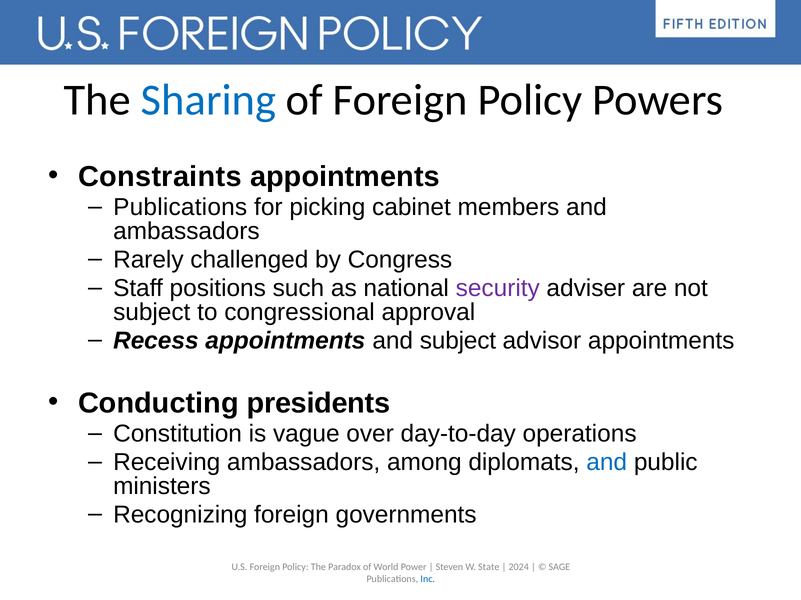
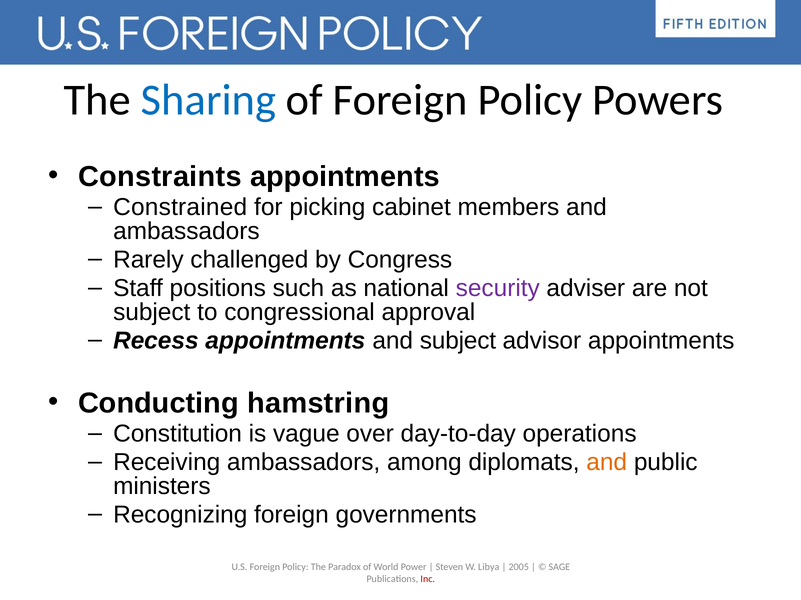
Publications: Publications -> Constrained (180, 208)
presidents: presidents -> hamstring (318, 403)
and colour: blue -> orange (607, 463)
State: State -> Libya (489, 568)
2024: 2024 -> 2005 (519, 568)
Inc colour: blue -> red (428, 580)
